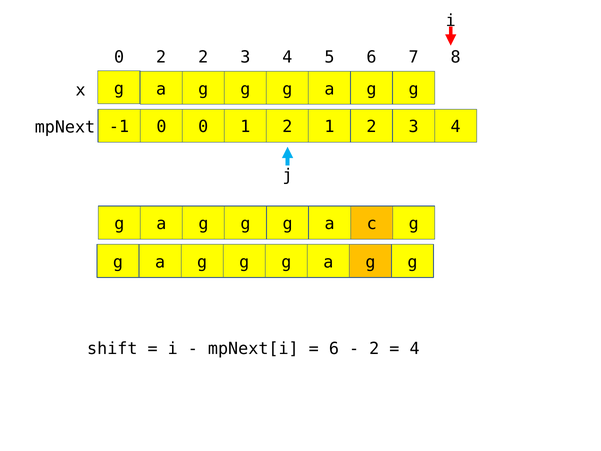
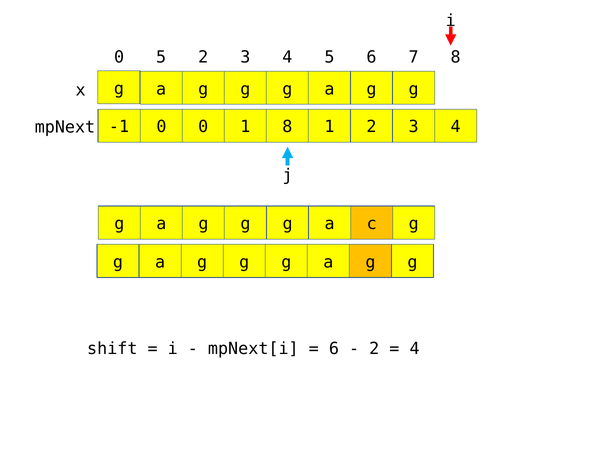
0 2: 2 -> 5 (161, 57)
0 1 2: 2 -> 8 (287, 127)
